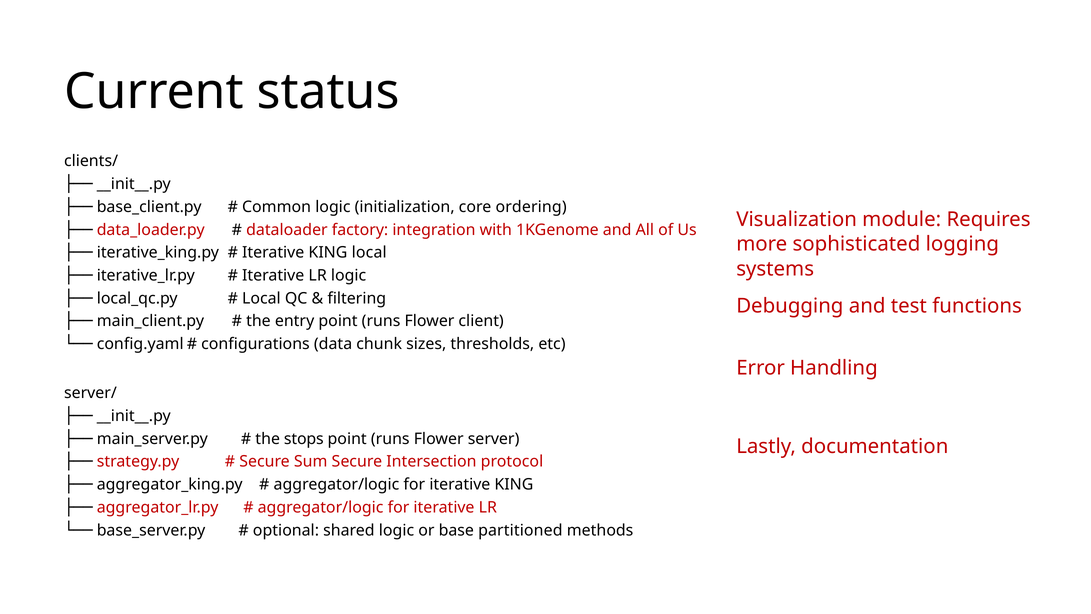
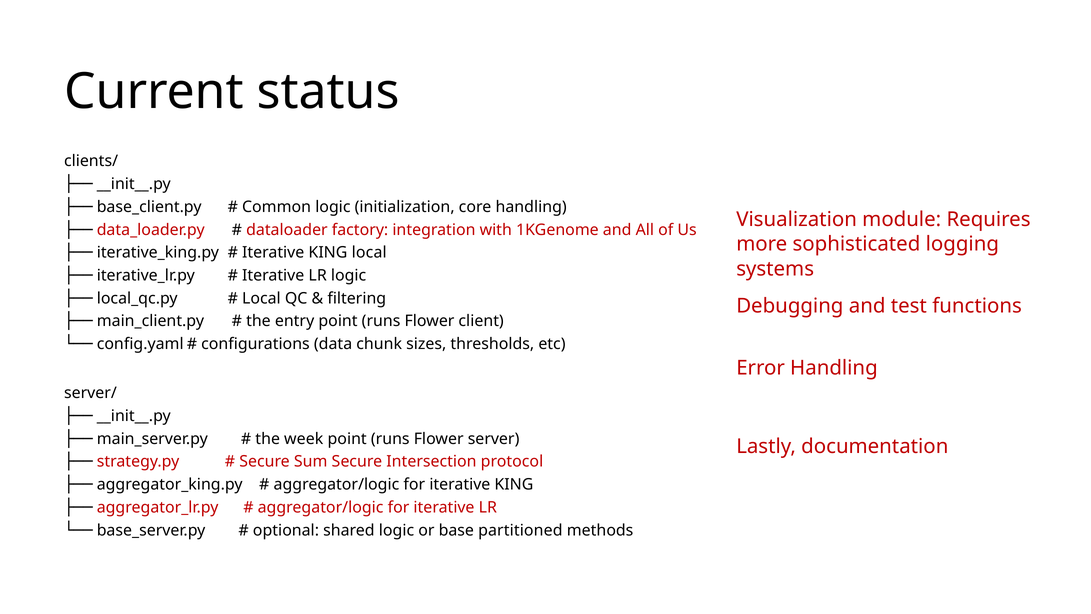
core ordering: ordering -> handling (531, 207)
stops: stops -> week (304, 439)
